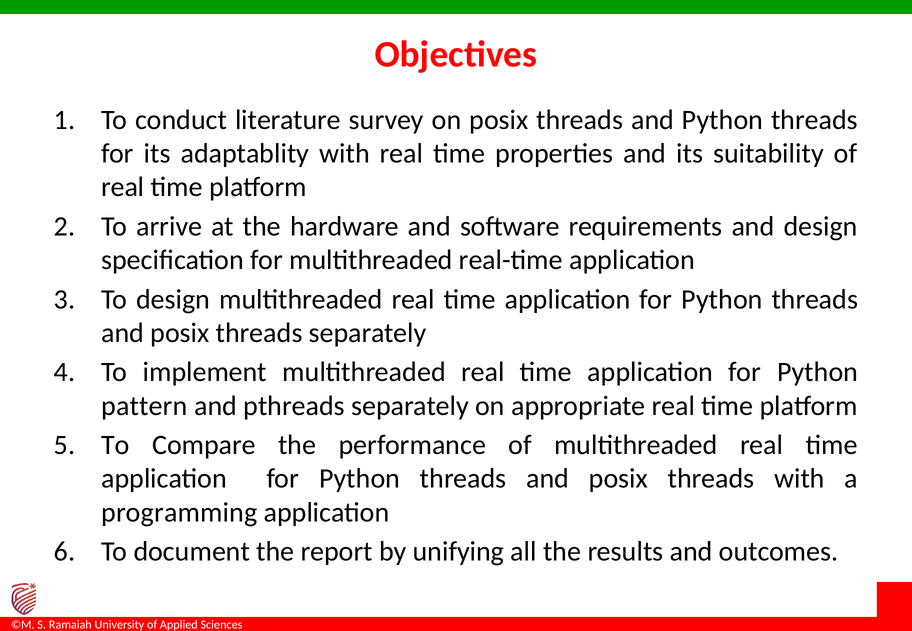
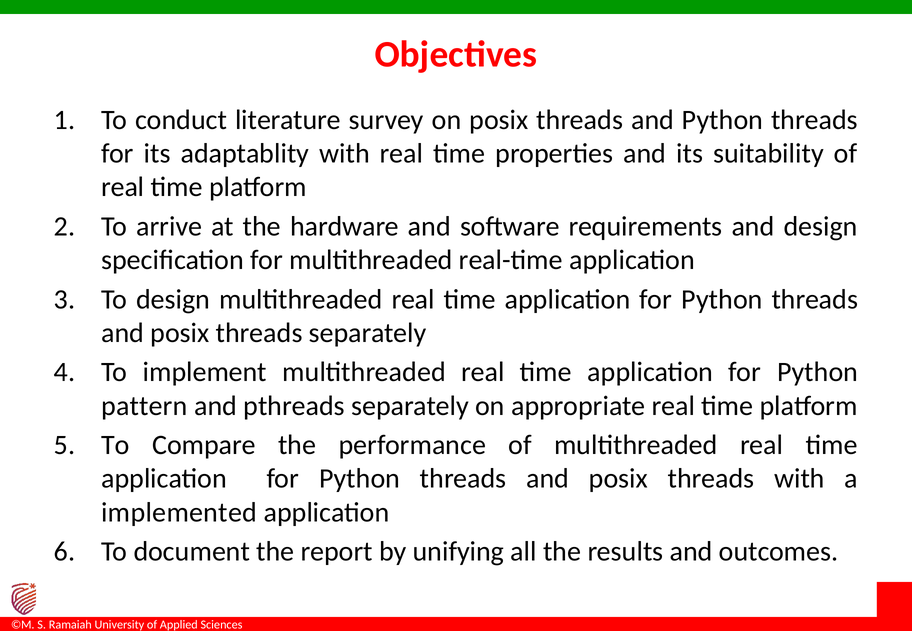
programming: programming -> implemented (179, 513)
